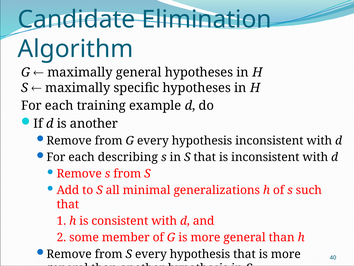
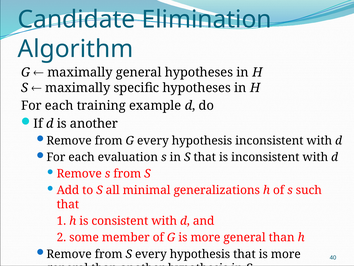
describing: describing -> evaluation (128, 157)
